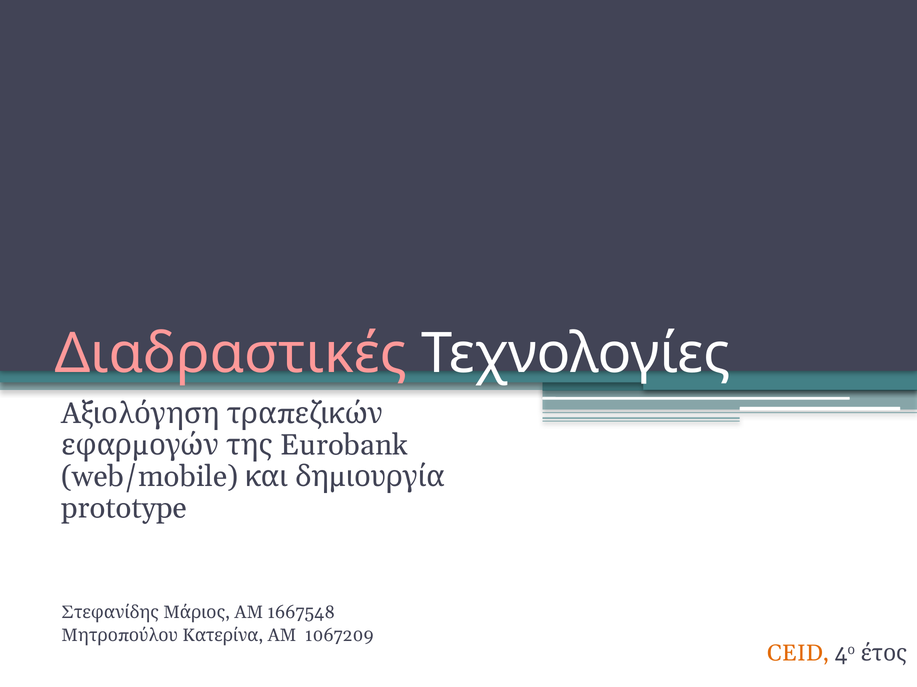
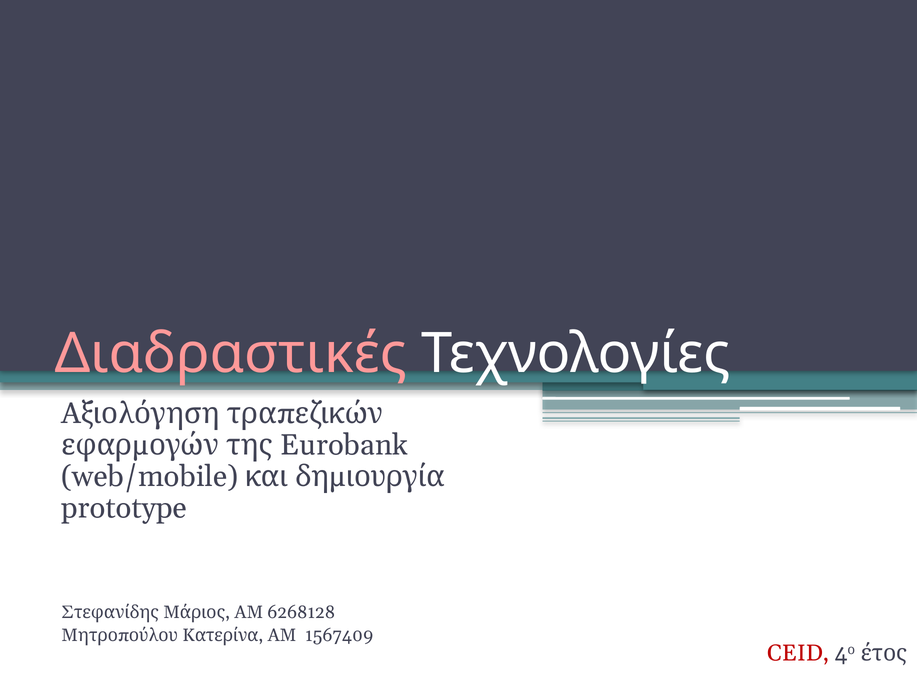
1667548: 1667548 -> 6268128 (301, 613)
1067209: 1067209 -> 1567409 (339, 636)
CEID colour: orange -> red (798, 654)
